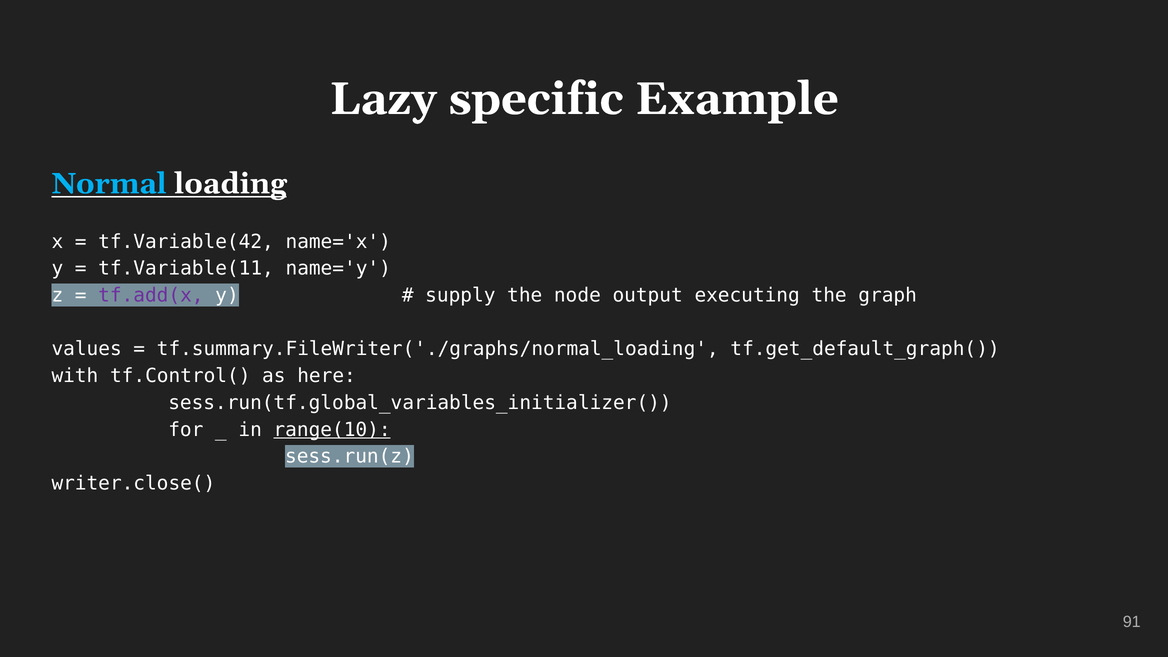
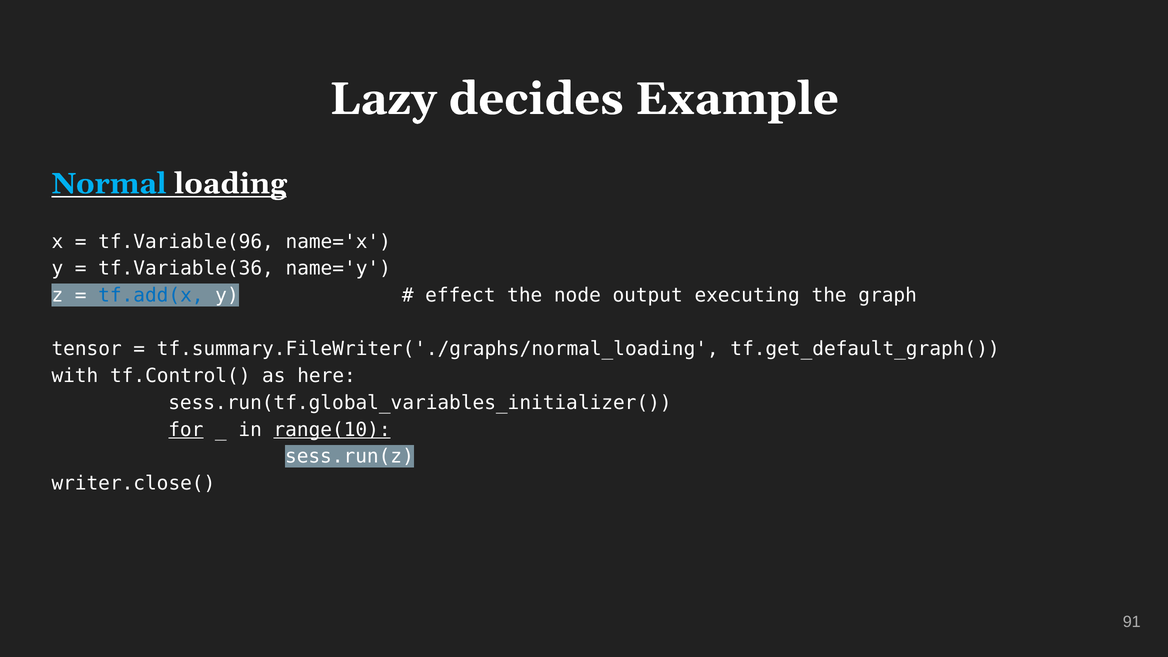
specific: specific -> decides (536, 99)
tf.Variable(42: tf.Variable(42 -> tf.Variable(96 (186, 242)
tf.Variable(11: tf.Variable(11 -> tf.Variable(36 (186, 268)
tf.add(x colour: purple -> blue (151, 295)
supply: supply -> effect (460, 295)
values: values -> tensor (87, 349)
for underline: none -> present (186, 430)
